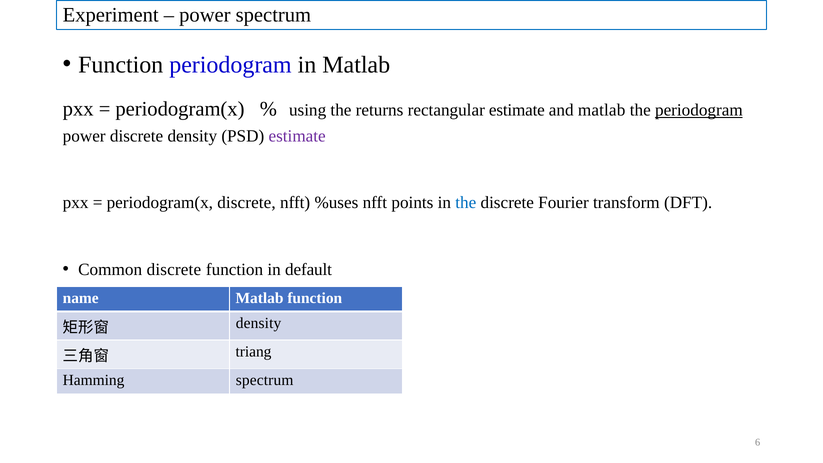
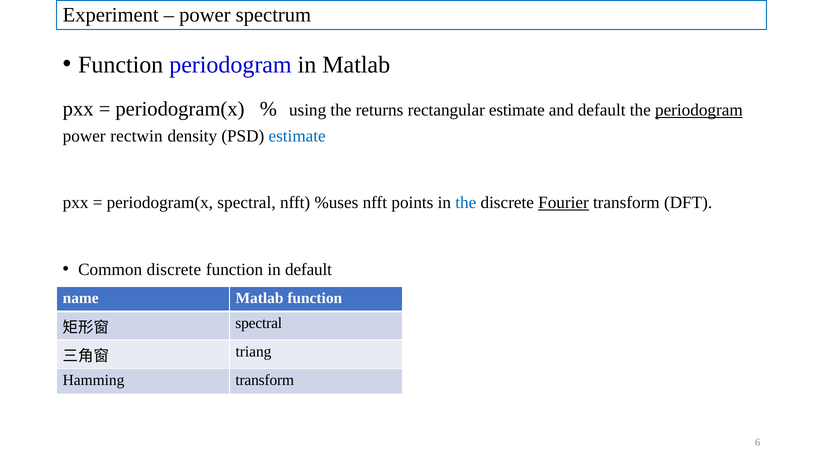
and matlab: matlab -> default (602, 110)
power discrete: discrete -> rectwin (136, 136)
estimate colour: purple -> blue (297, 136)
periodogram(x discrete: discrete -> spectral (246, 203)
Fourier underline: none -> present (563, 203)
density: density -> spectral (259, 323)
Hamming spectrum: spectrum -> transform (265, 380)
